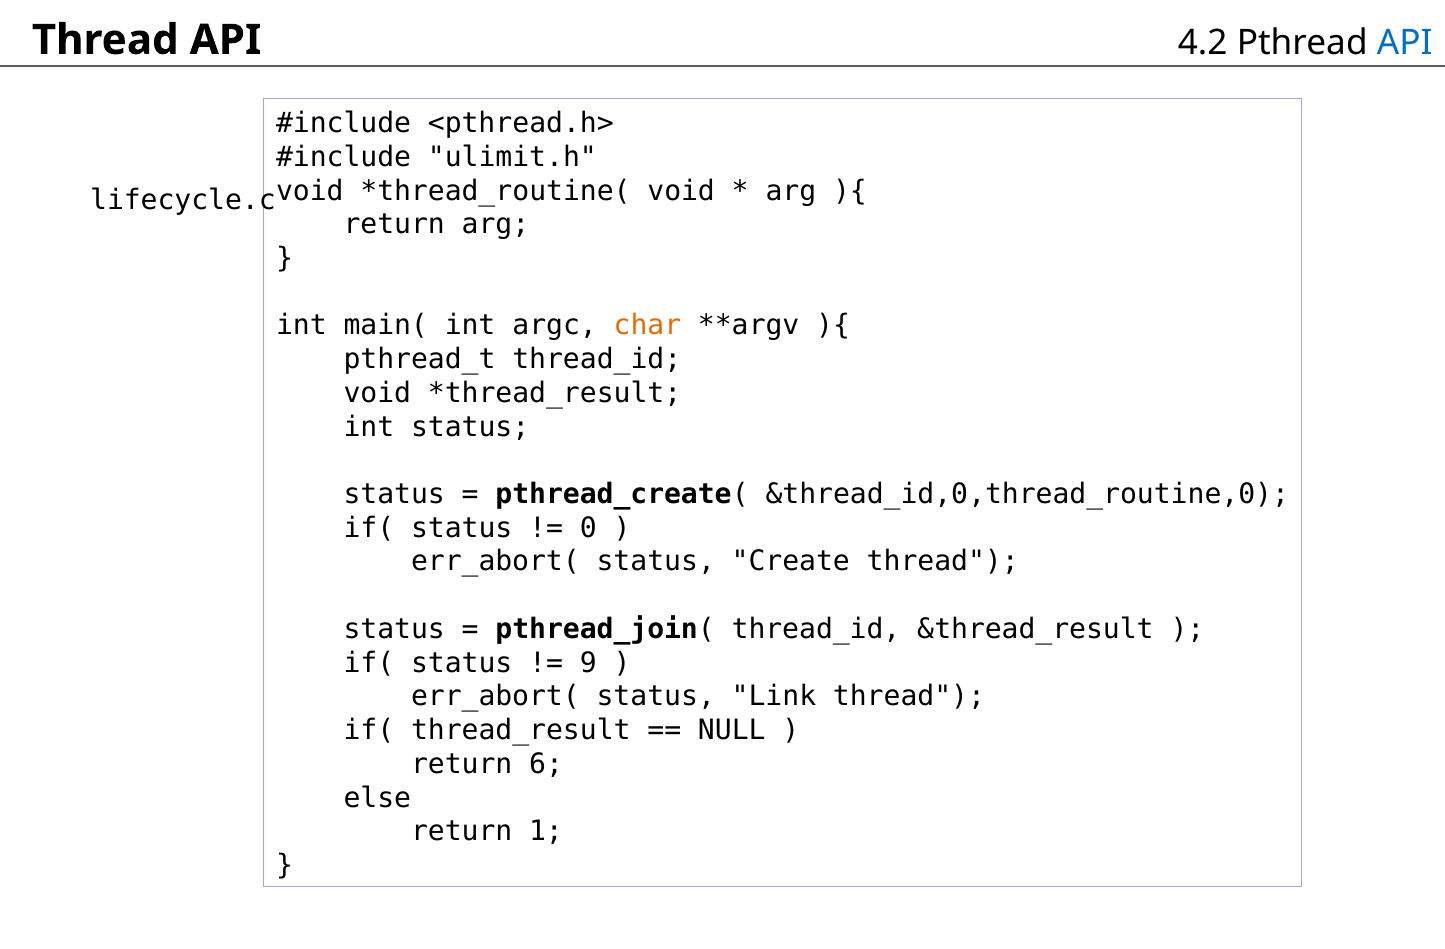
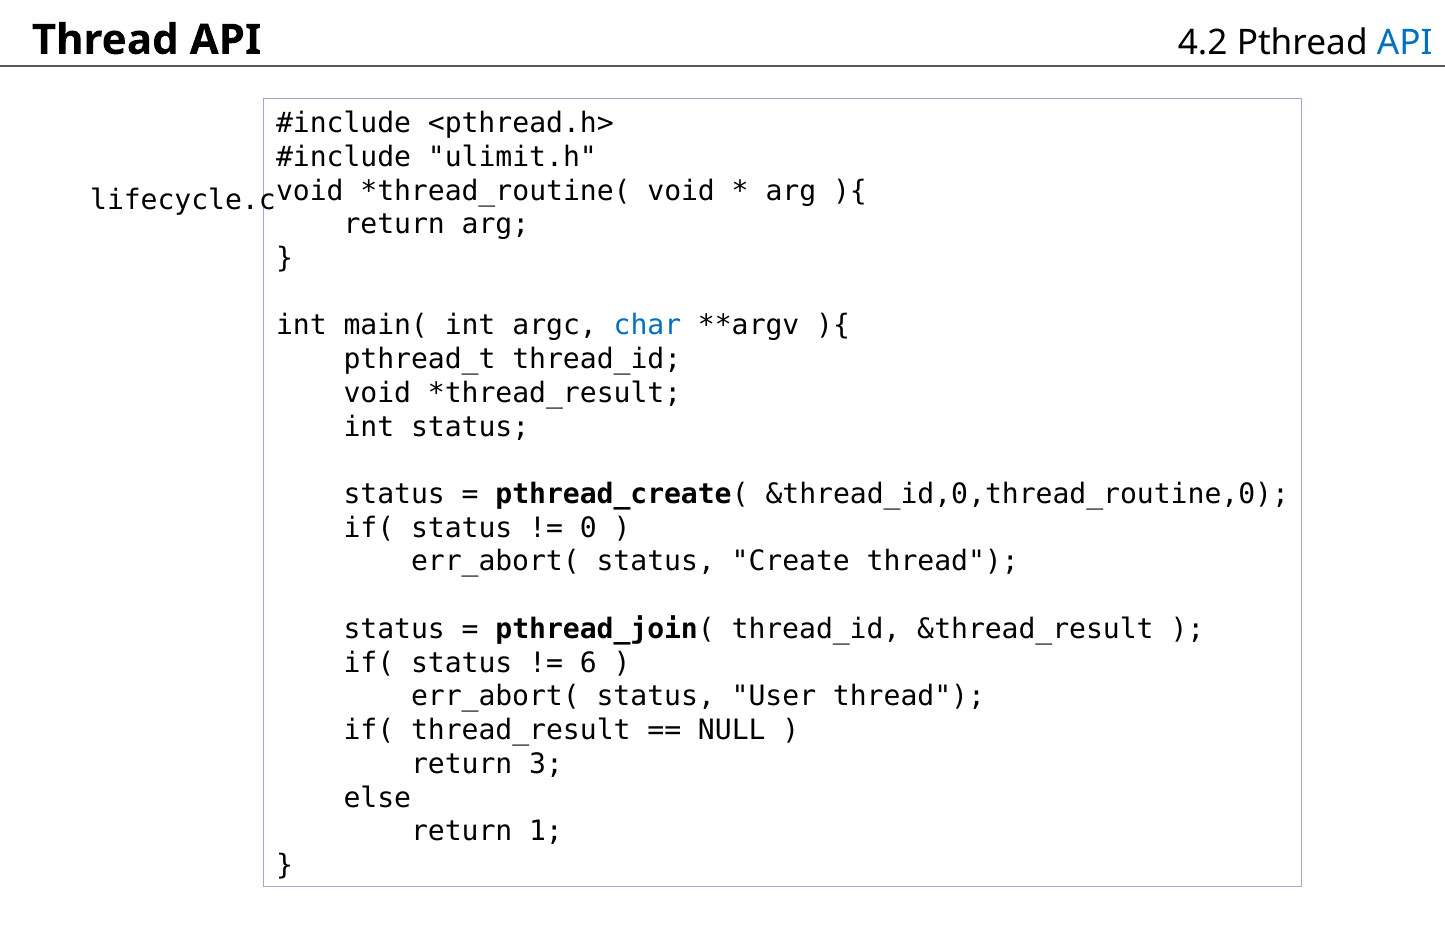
char colour: orange -> blue (647, 326)
9: 9 -> 6 (588, 663)
Link: Link -> User (774, 697)
6: 6 -> 3 (546, 764)
